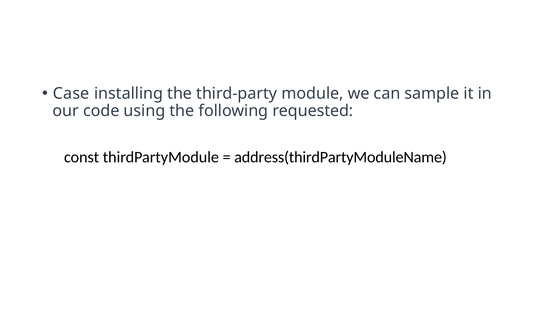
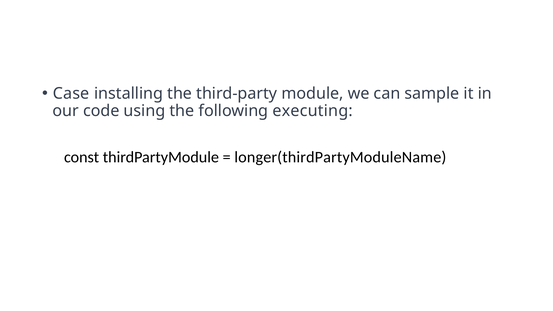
requested: requested -> executing (313, 111)
address(thirdPartyModuleName: address(thirdPartyModuleName -> longer(thirdPartyModuleName (340, 157)
